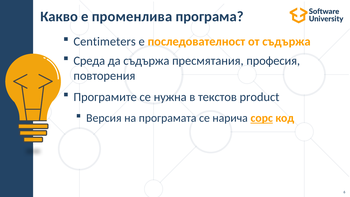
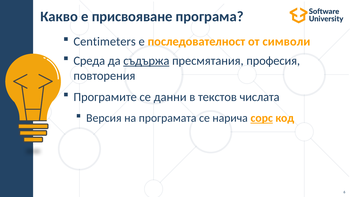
променлива: променлива -> присвояване (132, 17)
от съдържа: съдържа -> символи (286, 42)
съдържа underline: none -> present (146, 61)
нужна: нужна -> данни (170, 97)
product: product -> числата (260, 97)
